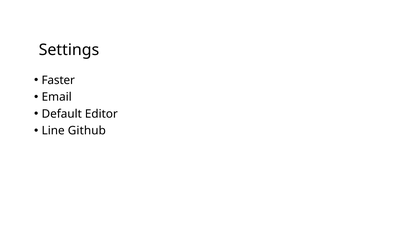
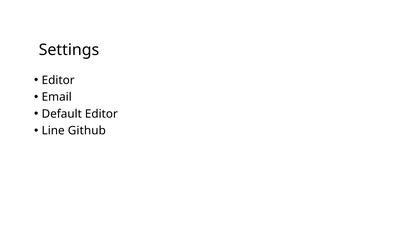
Faster: Faster -> Editor (58, 80)
